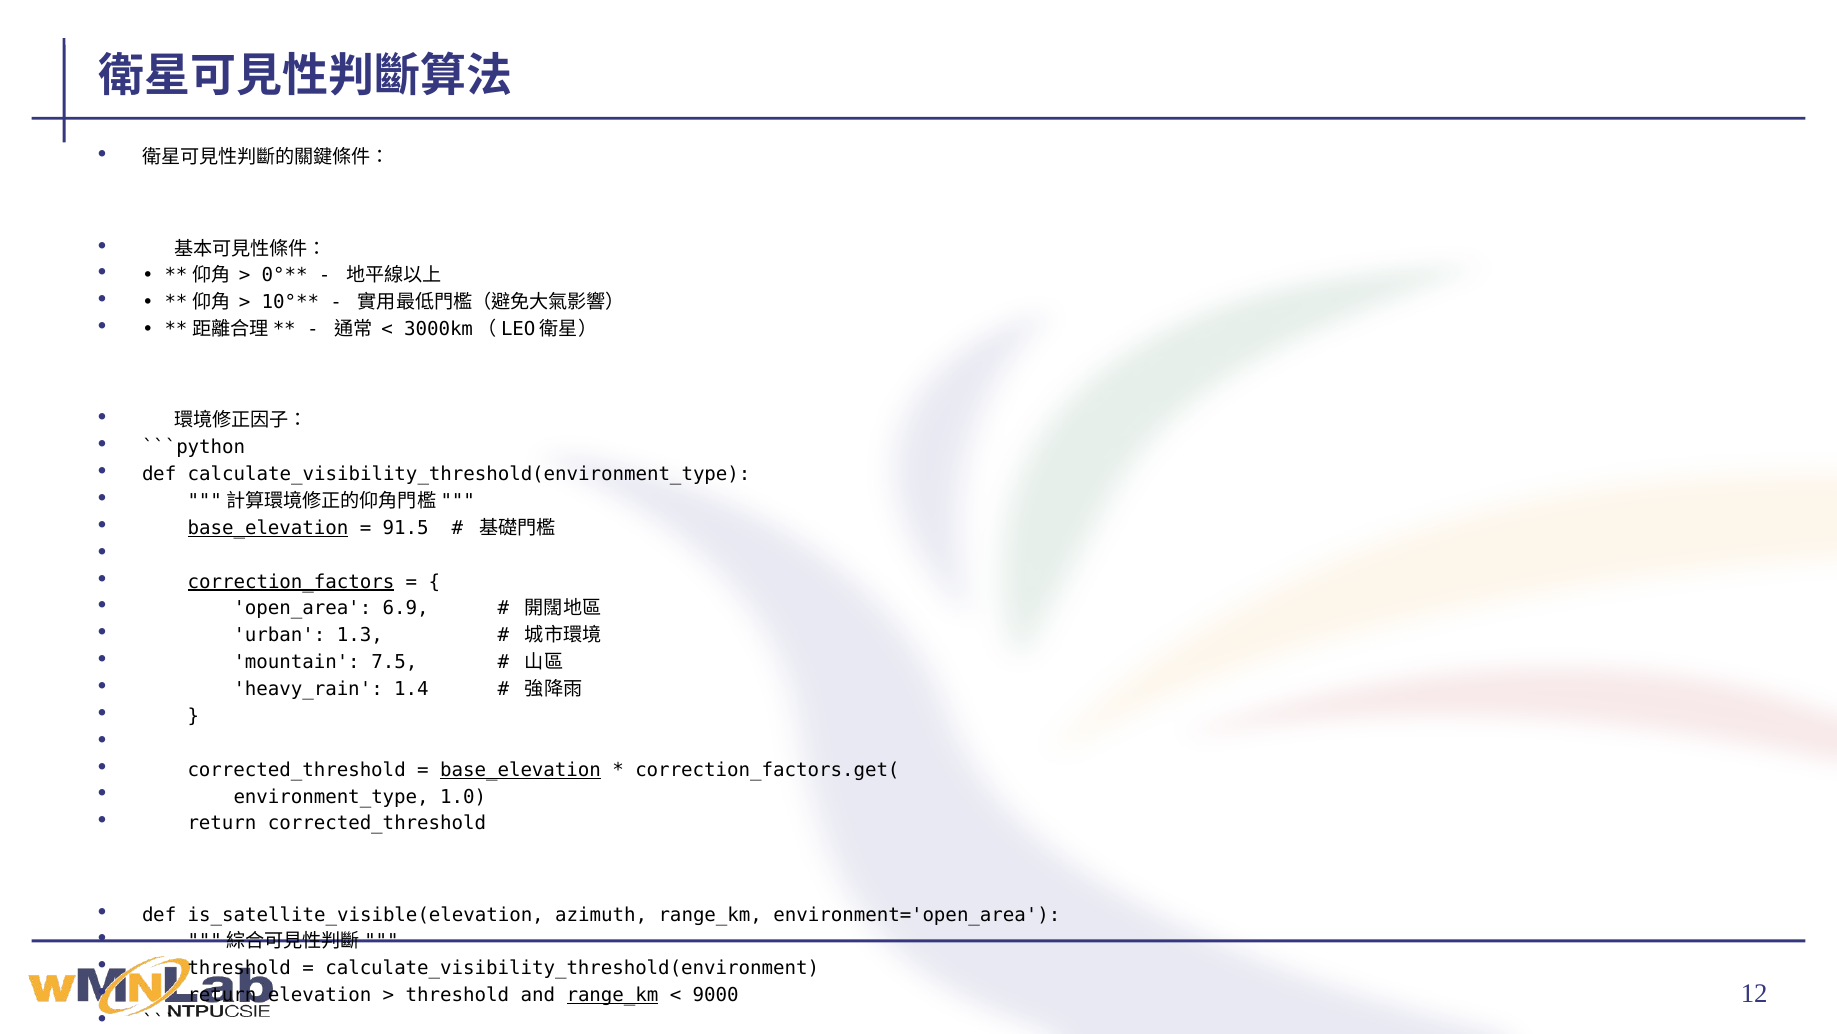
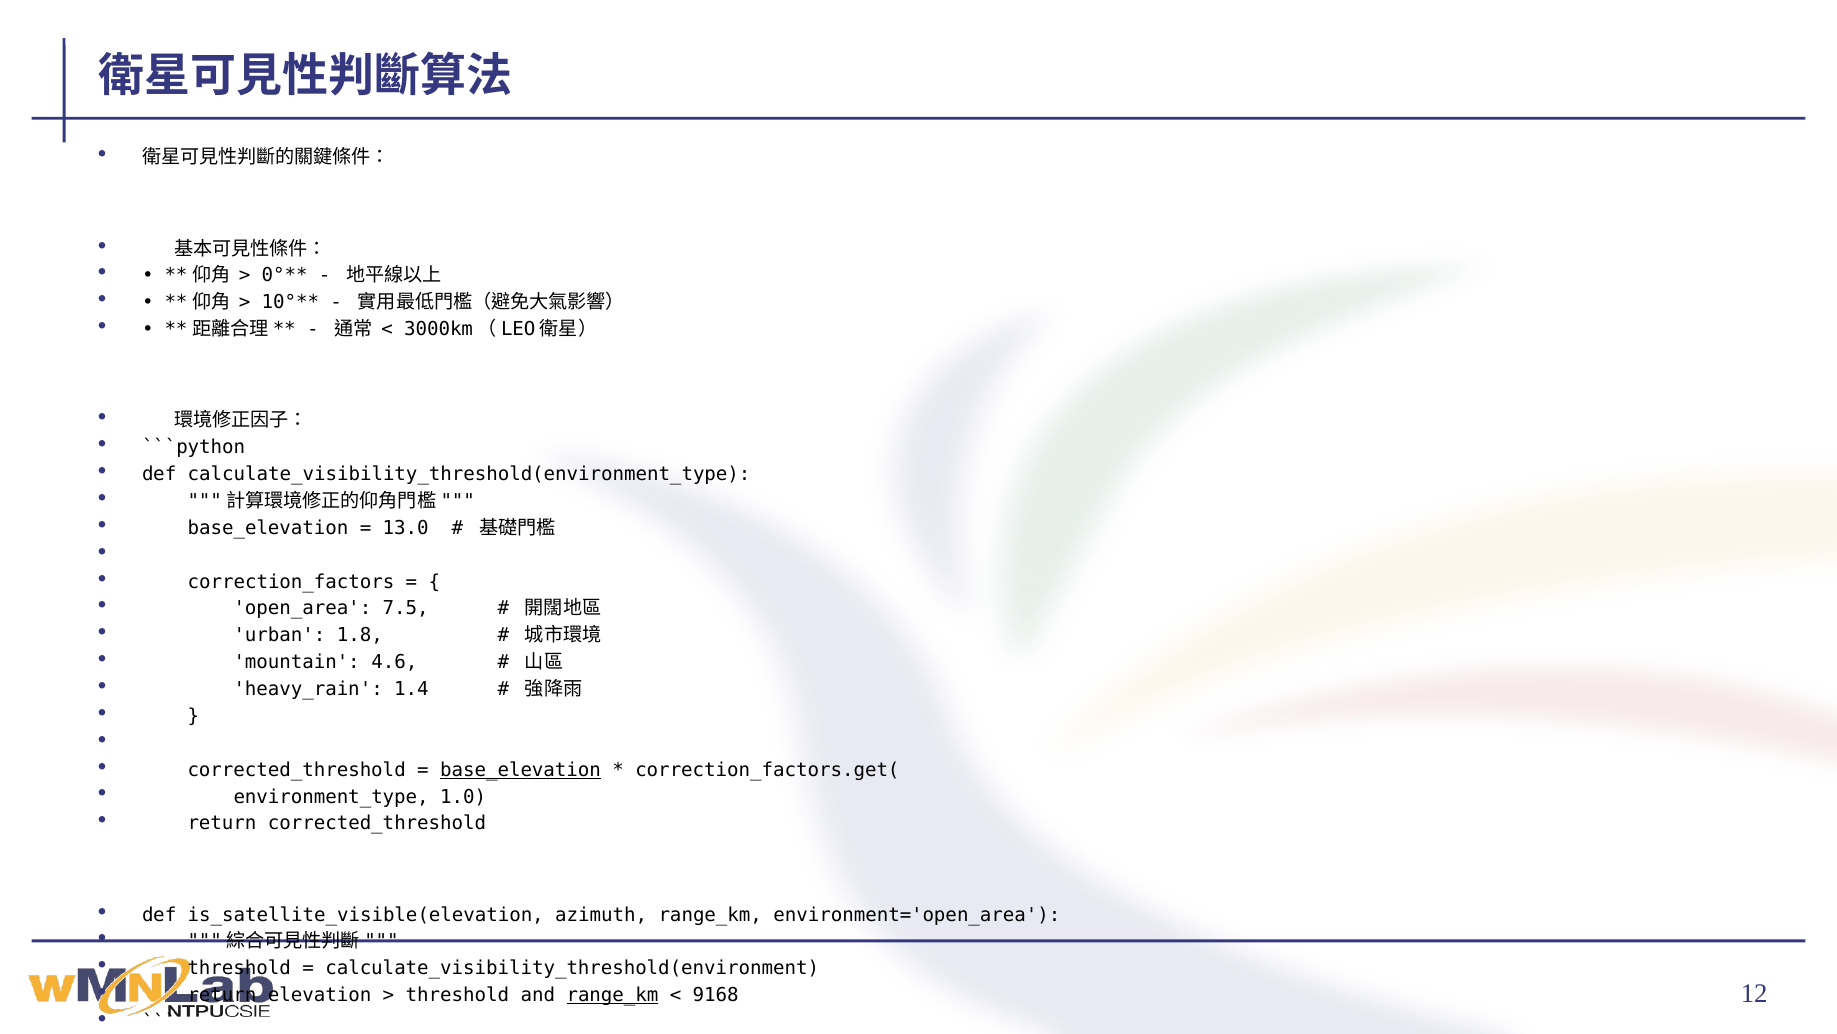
base_elevation underline: present -> none (268, 528)
91.5: 91.5 -> 13.0 (406, 528)
correction_factors underline: present -> none (291, 581)
6.9: 6.9 -> 7.5 (406, 608)
1.3: 1.3 -> 1.8 (360, 635)
7.5: 7.5 -> 4.6 (394, 662)
9000: 9000 -> 9168 (716, 995)
